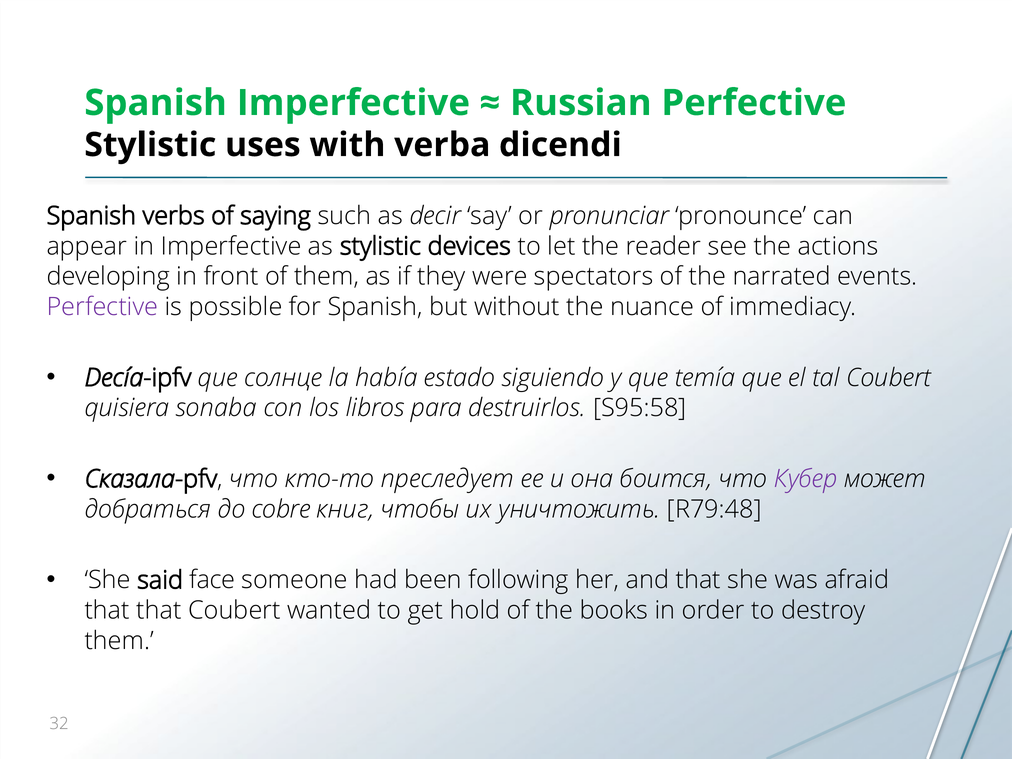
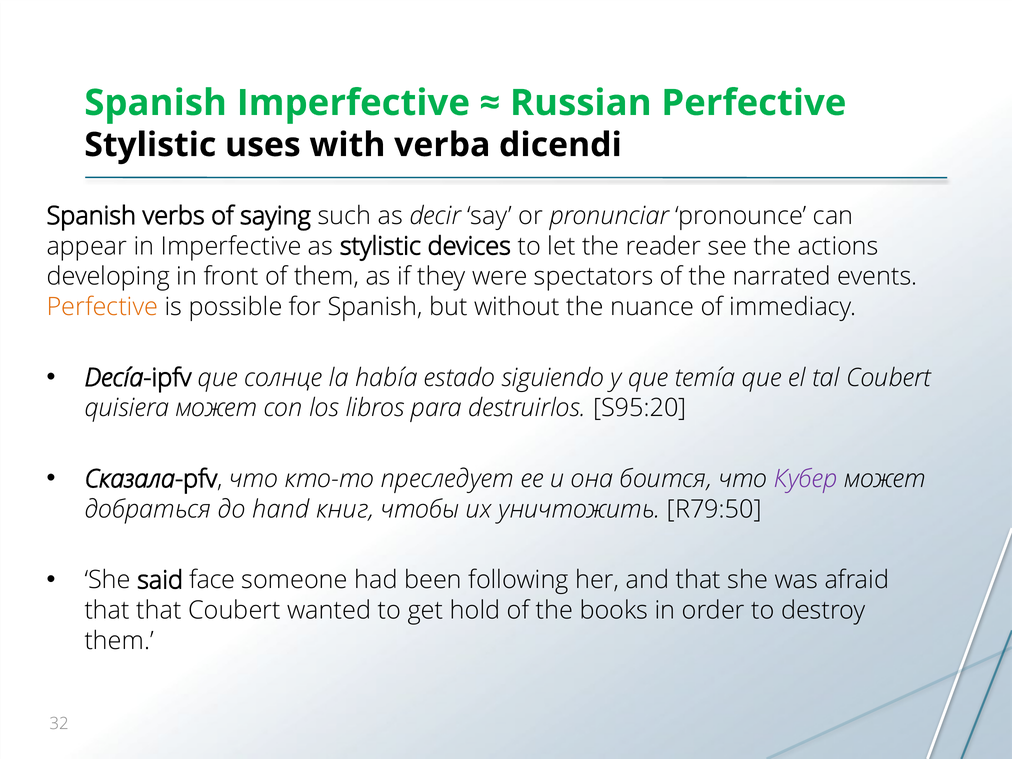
Perfective colour: purple -> orange (102, 307)
quisiera sonaba: sonaba -> может (216, 408)
S95:58: S95:58 -> S95:20 (640, 408)
cobre: cobre -> hand (281, 509)
R79:48: R79:48 -> R79:50 (714, 509)
